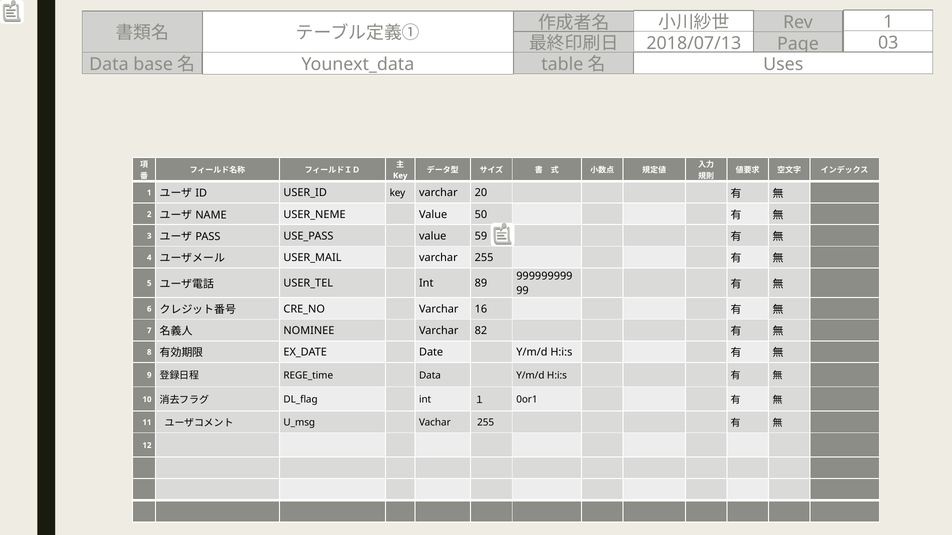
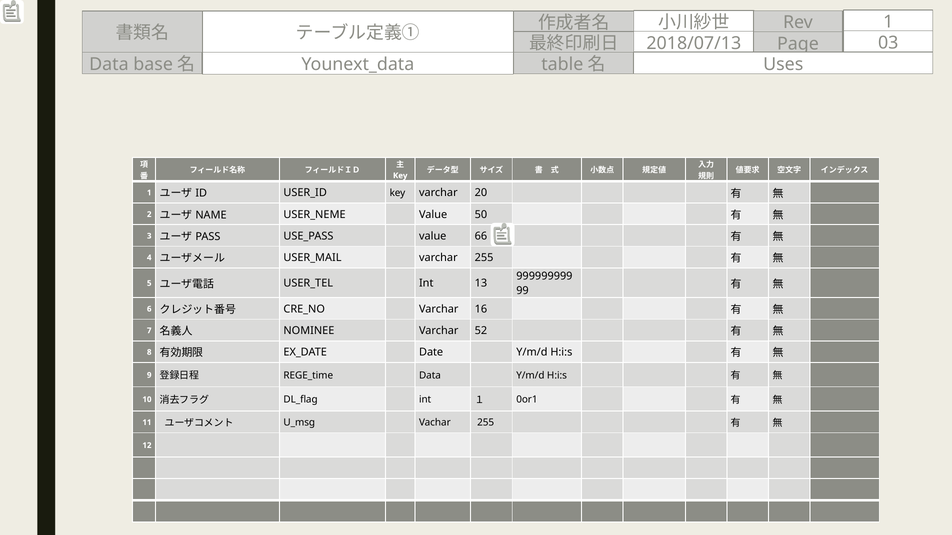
59: 59 -> 66 (481, 236)
89: 89 -> 13 (481, 284)
82: 82 -> 52 (481, 331)
